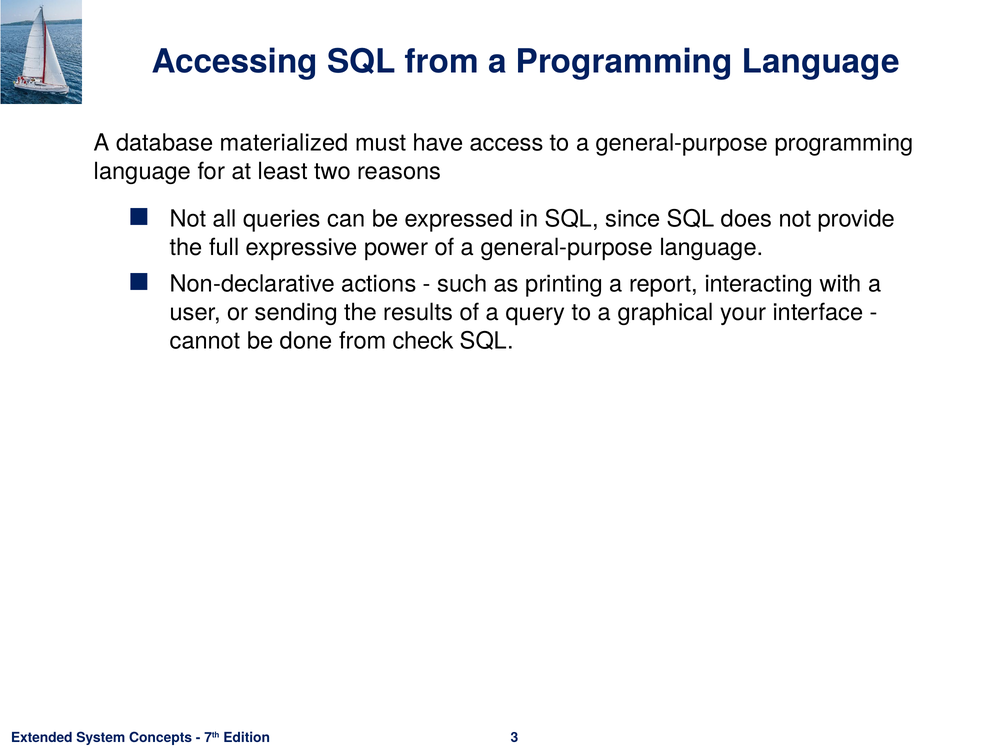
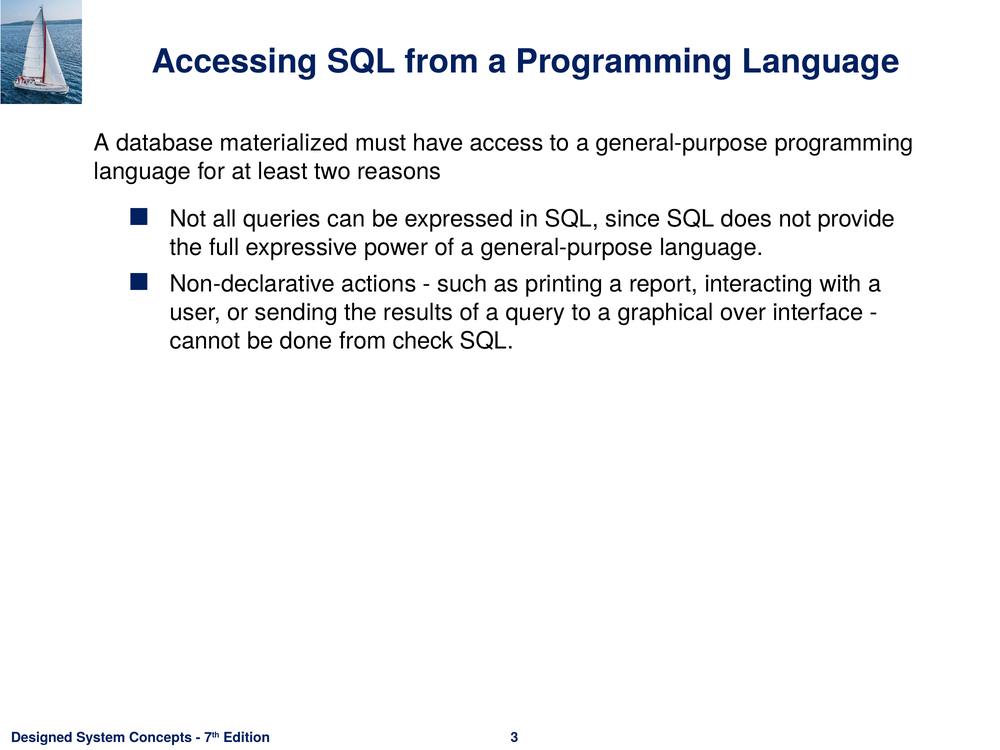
your: your -> over (743, 312)
Extended: Extended -> Designed (42, 737)
